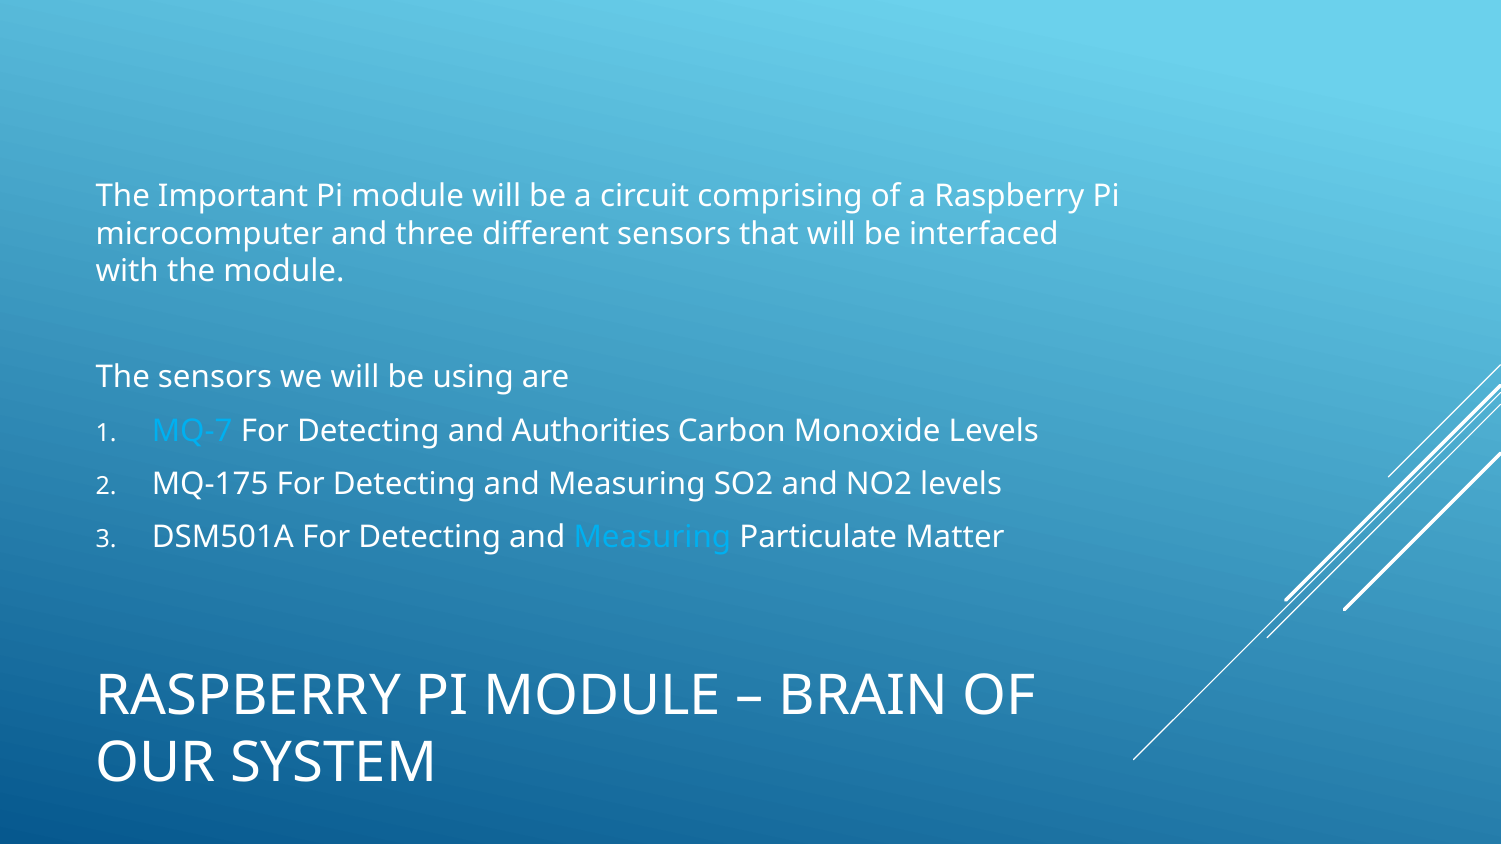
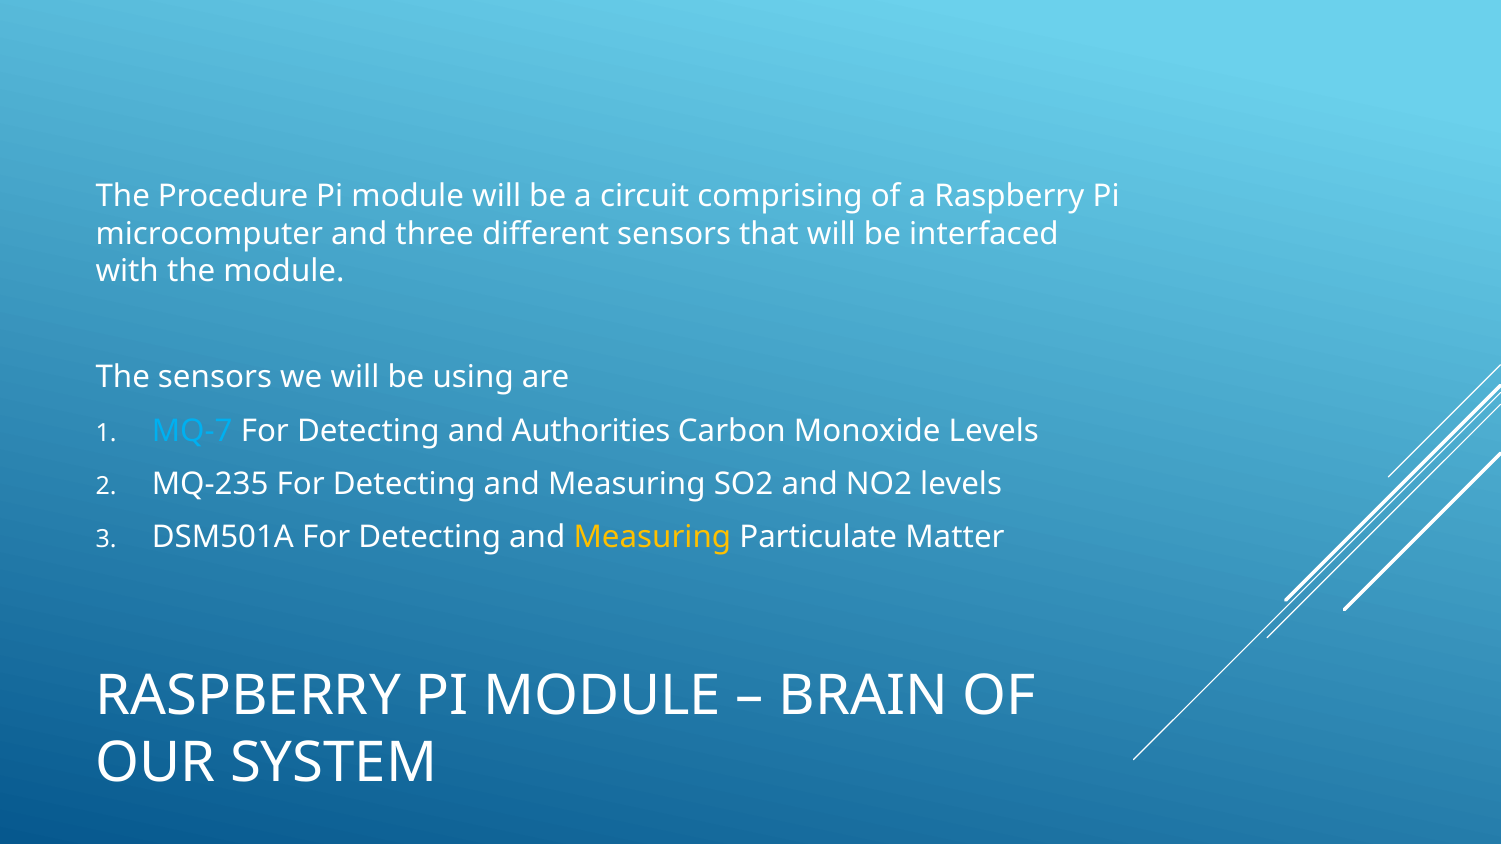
Important: Important -> Procedure (233, 196)
MQ-175: MQ-175 -> MQ-235 (210, 484)
Measuring colour: light blue -> yellow (652, 537)
